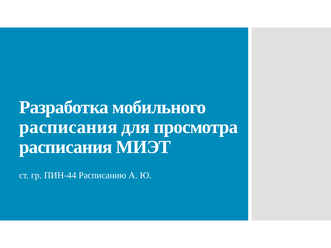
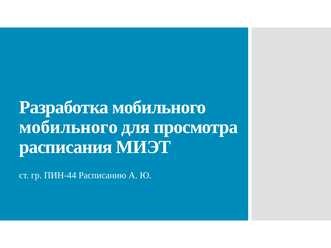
расписания: расписания -> мобильного (68, 127)
